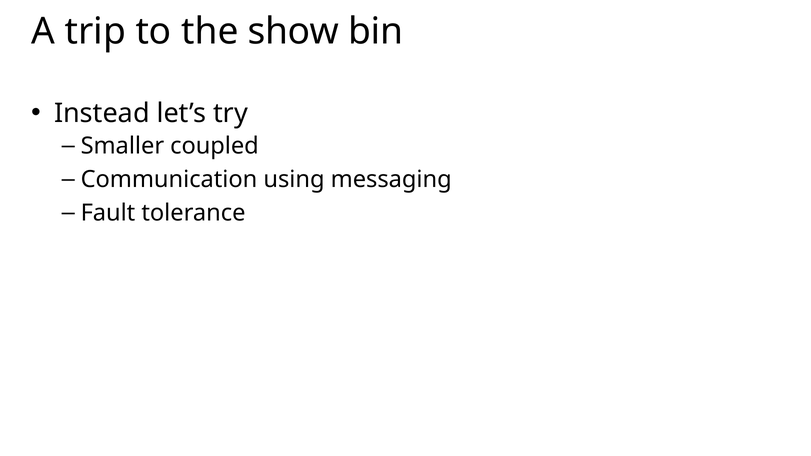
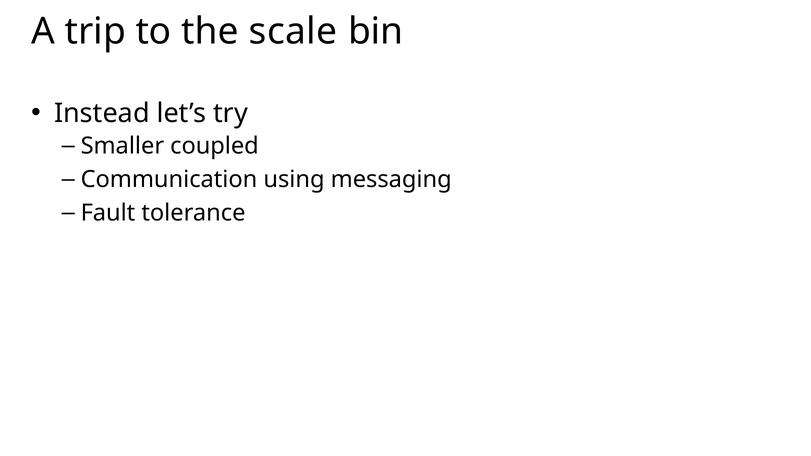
show: show -> scale (293, 31)
